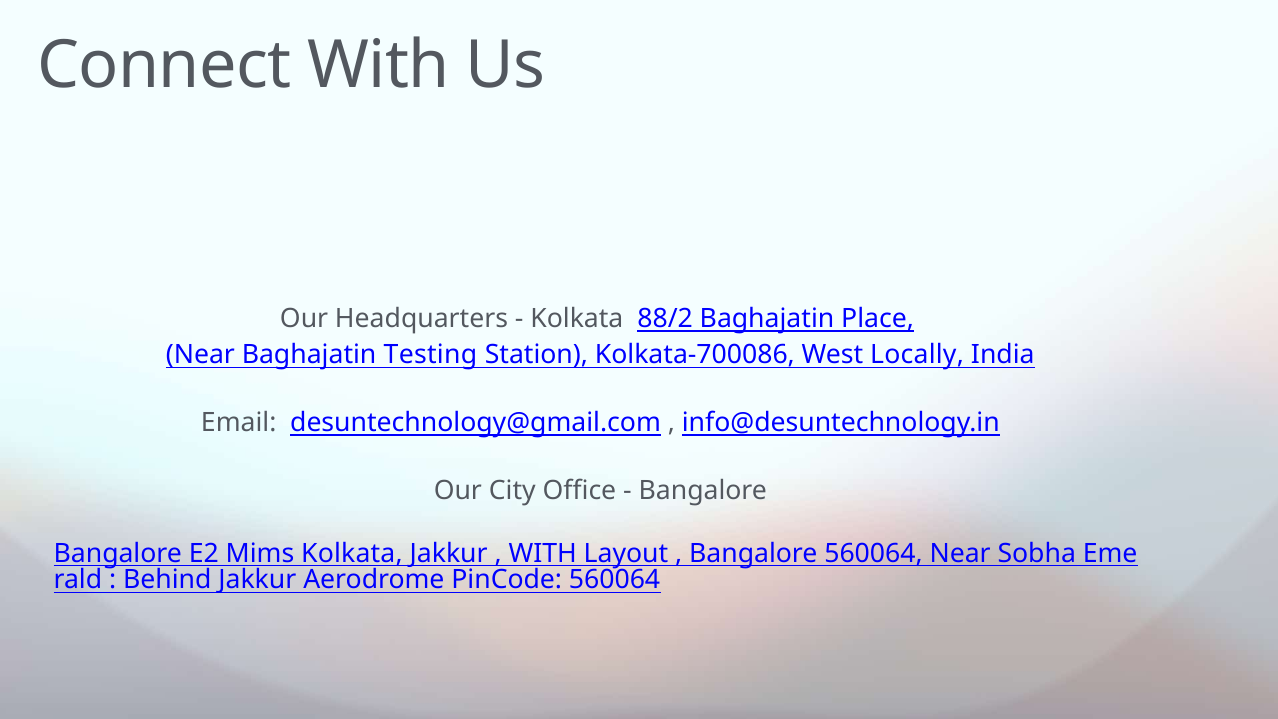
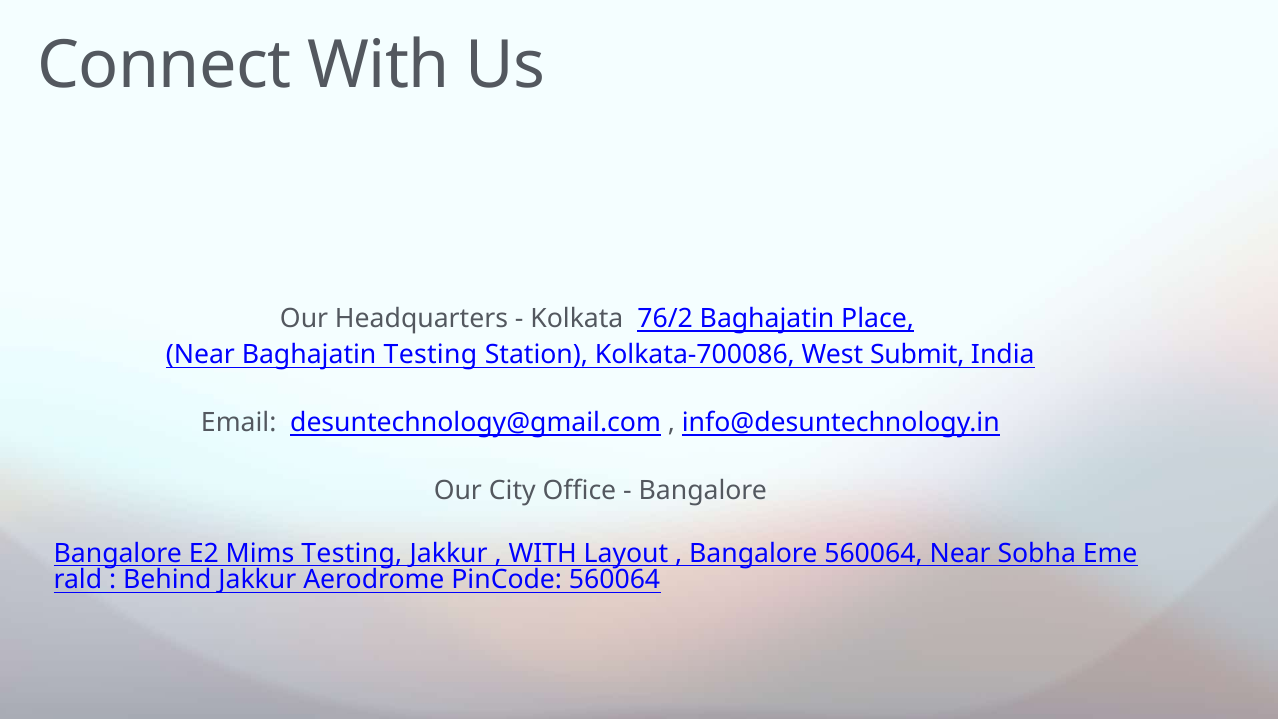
88/2: 88/2 -> 76/2 (665, 319)
Locally: Locally -> Submit (917, 355)
Mims Kolkata: Kolkata -> Testing (352, 553)
